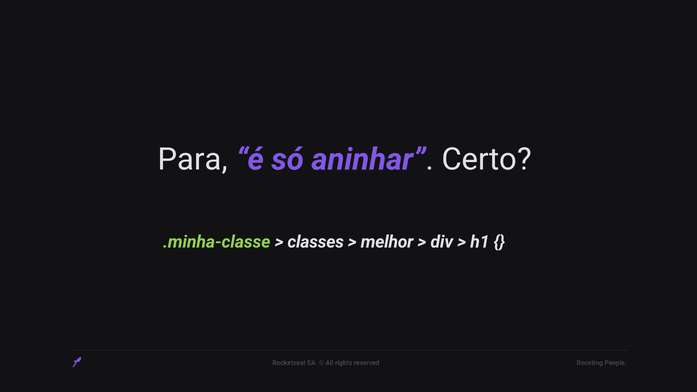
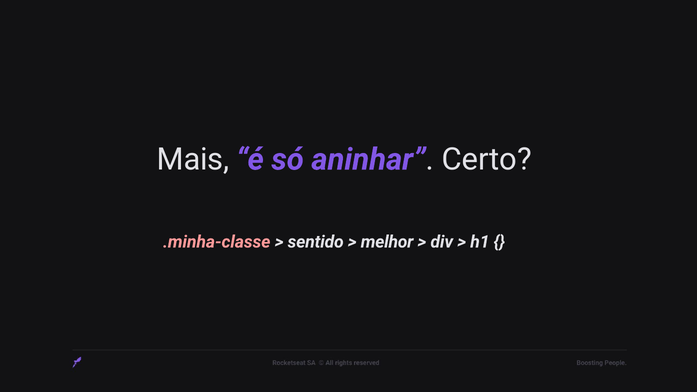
Para: Para -> Mais (193, 159)
.minha-classe colour: light green -> pink (217, 242)
classes: classes -> sentido (316, 242)
